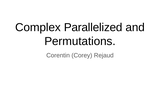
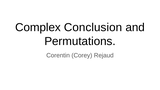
Parallelized: Parallelized -> Conclusion (93, 27)
